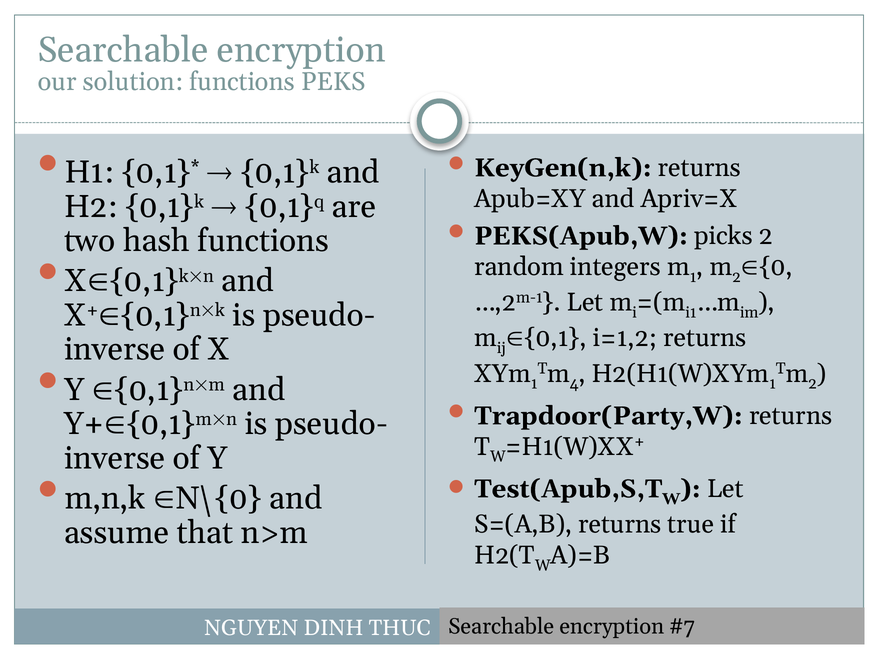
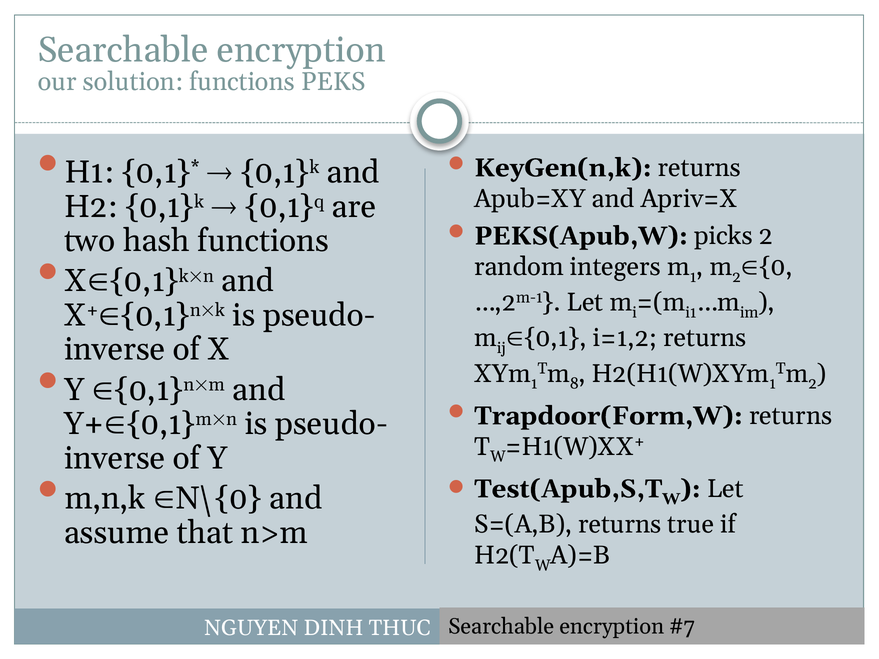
4: 4 -> 8 (574, 384)
Trapdoor(Party,W: Trapdoor(Party,W -> Trapdoor(Form,W (609, 416)
